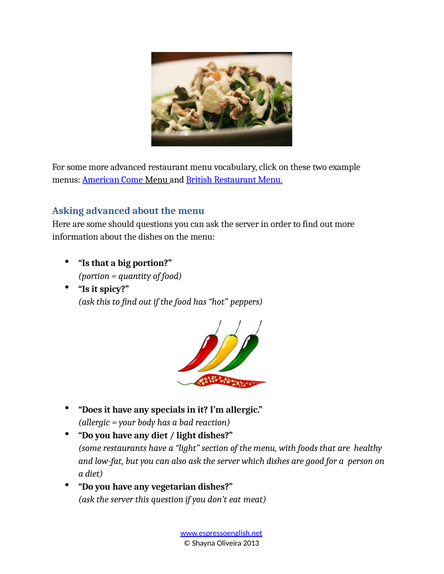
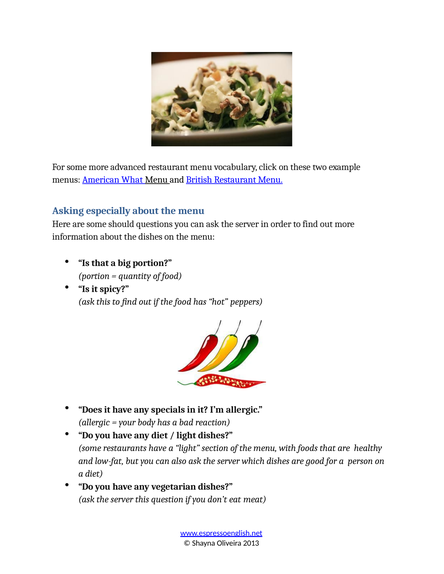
Come: Come -> What (132, 180)
Asking advanced: advanced -> especially (108, 211)
